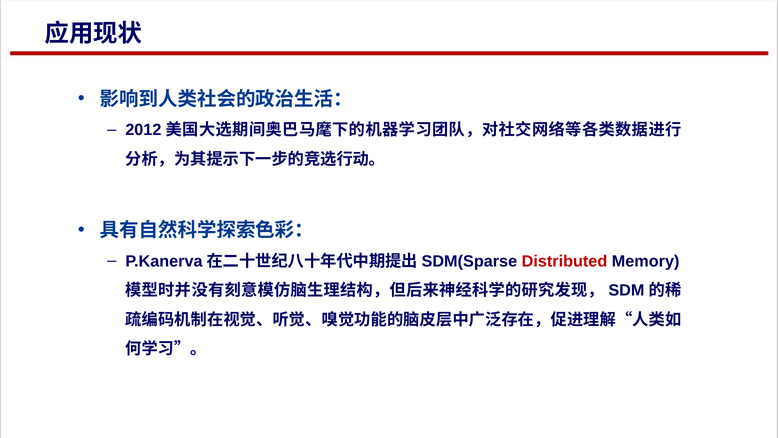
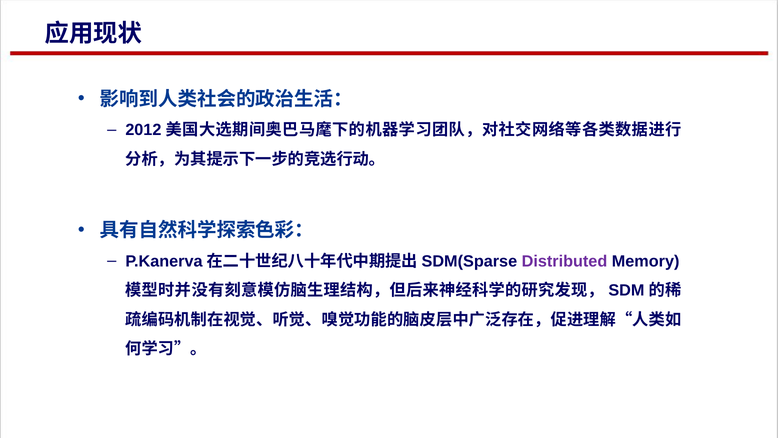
Distributed colour: red -> purple (564, 261)
